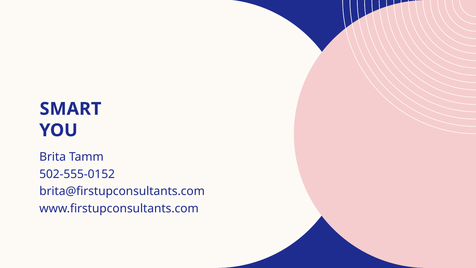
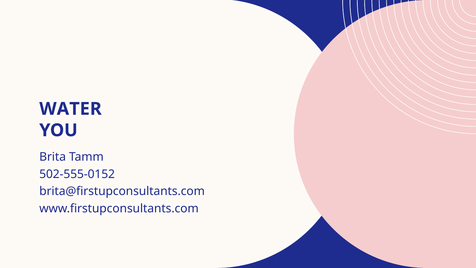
SMART: SMART -> WATER (70, 109)
